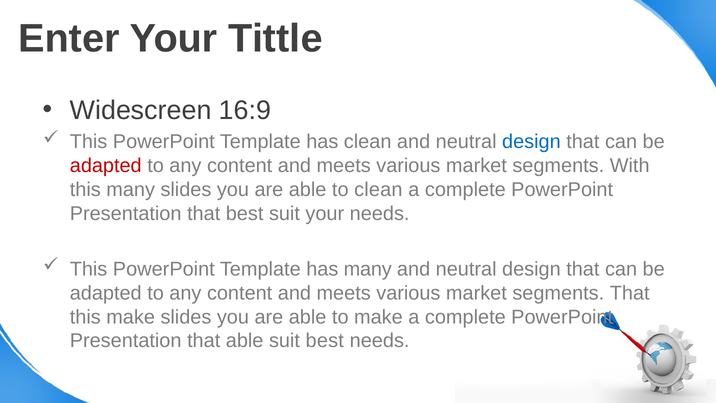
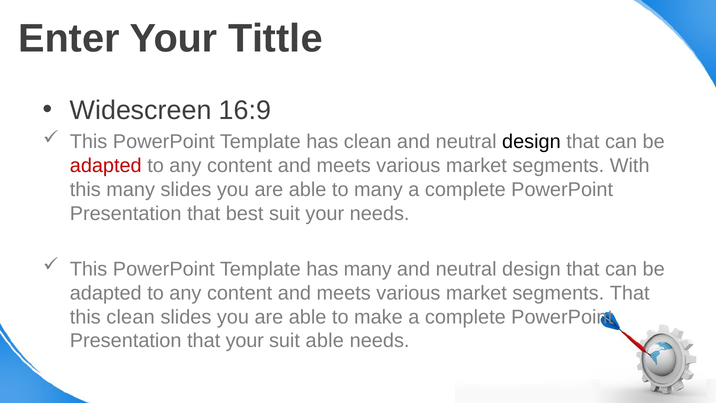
design colour: blue -> black (531, 142)
to clean: clean -> many (378, 189)
this make: make -> clean (131, 317)
that able: able -> your (245, 341)
suit best: best -> able (325, 341)
